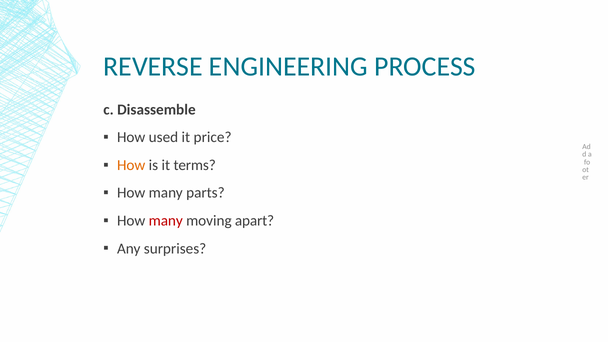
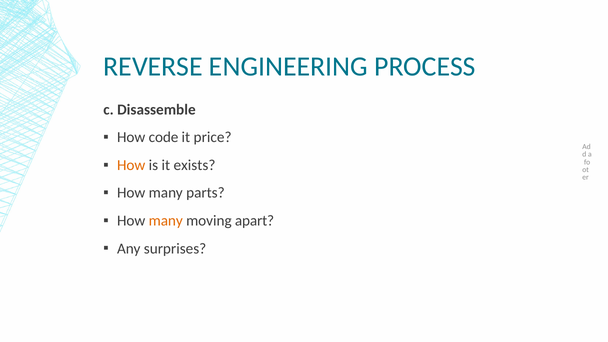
used: used -> code (164, 137)
terms: terms -> exists (195, 165)
many colour: red -> orange (166, 221)
